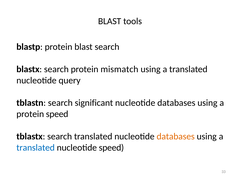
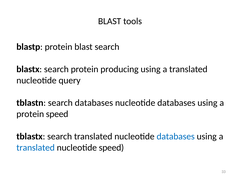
mismatch: mismatch -> producing (120, 69)
search significant: significant -> databases (94, 103)
databases colour: orange -> blue (176, 136)
